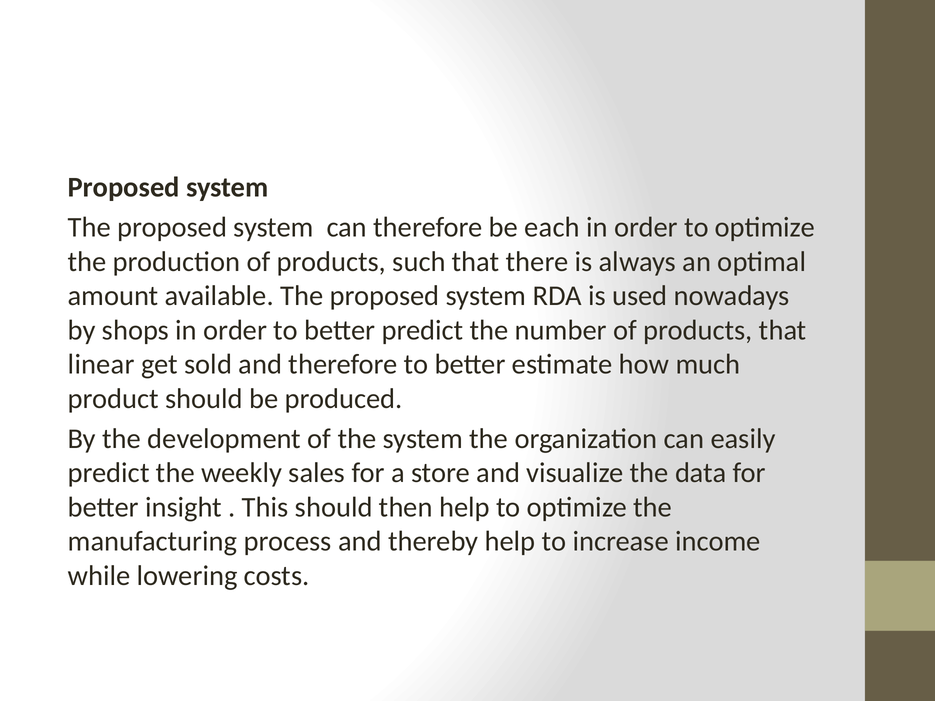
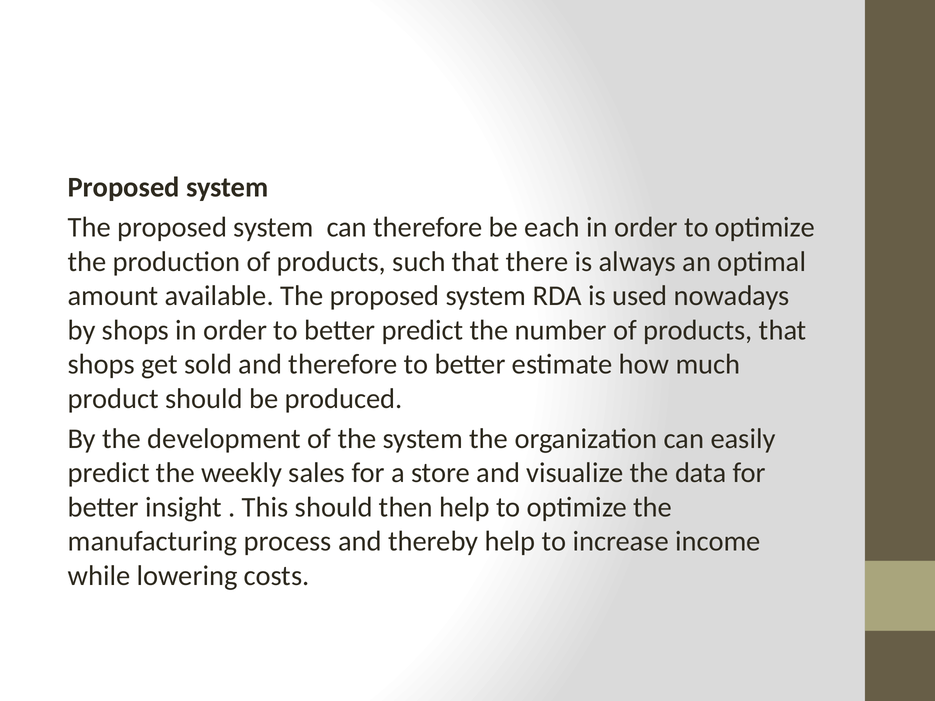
linear: linear -> shops (101, 364)
